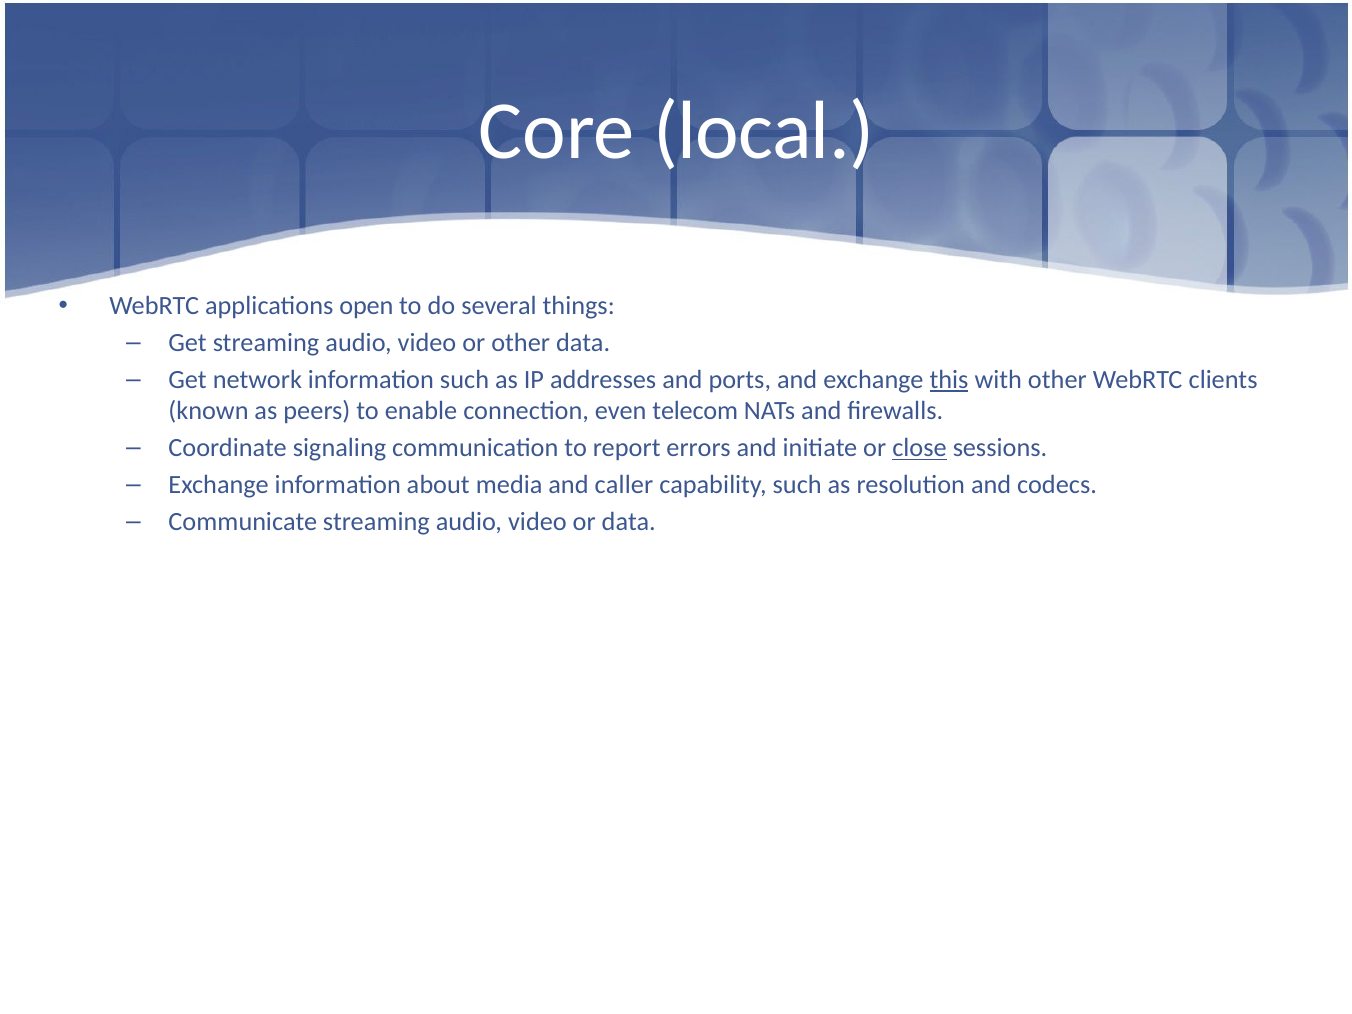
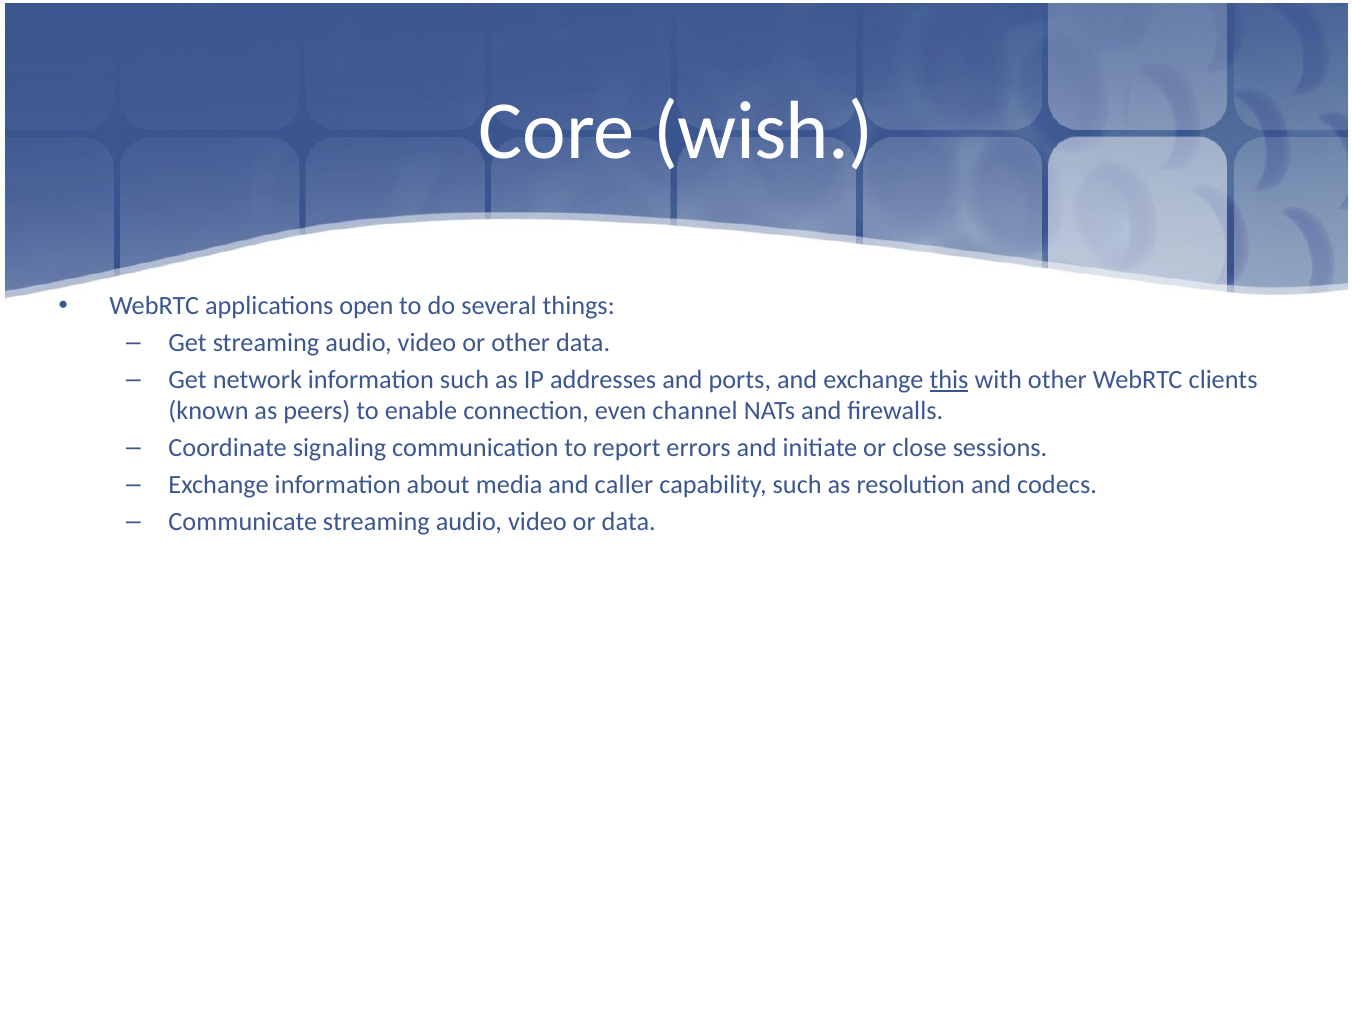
local: local -> wish (764, 131)
telecom: telecom -> channel (695, 411)
close underline: present -> none (919, 448)
